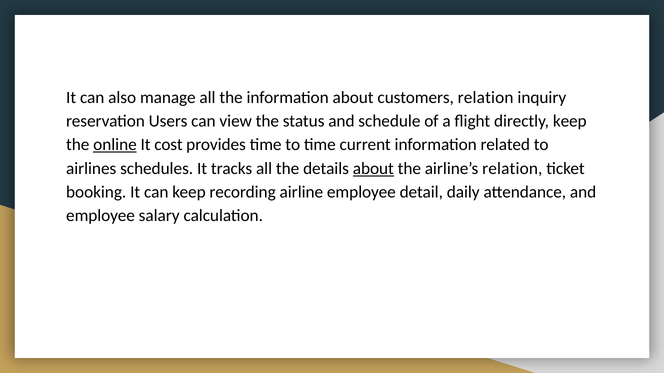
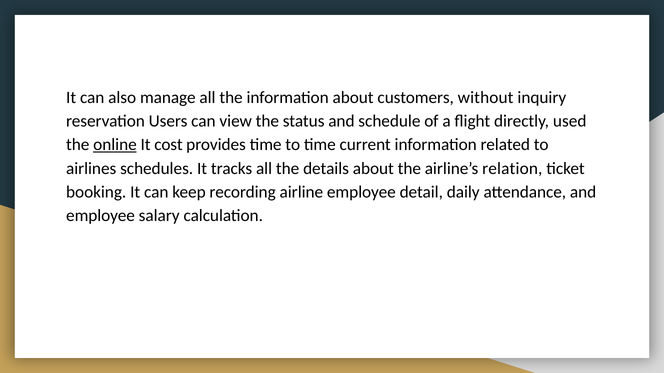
customers relation: relation -> without (486, 98)
directly keep: keep -> used (570, 121)
about underline: present -> none (373, 169)
